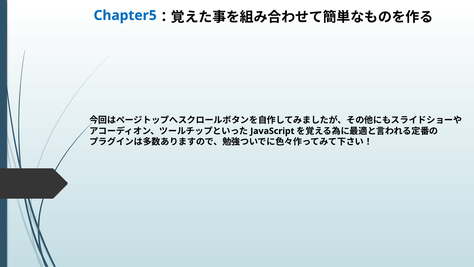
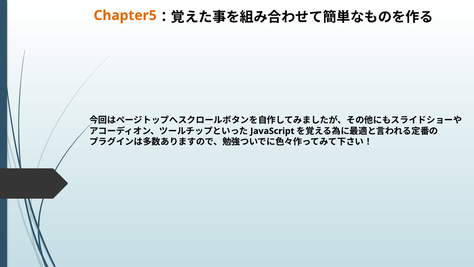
Chapter5 colour: blue -> orange (125, 15)
